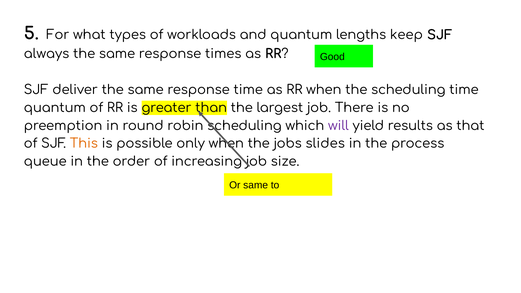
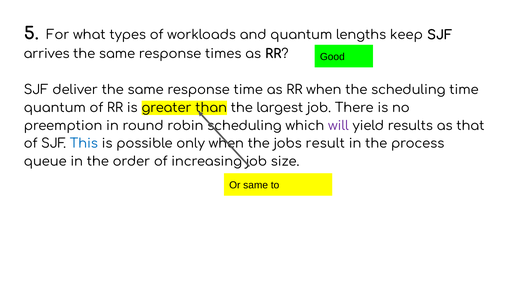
always: always -> arrives (47, 54)
This colour: orange -> blue (84, 144)
slides: slides -> result (325, 144)
